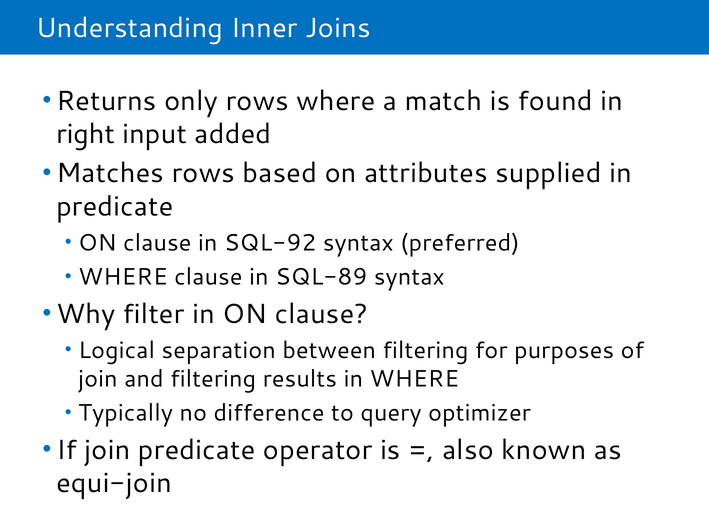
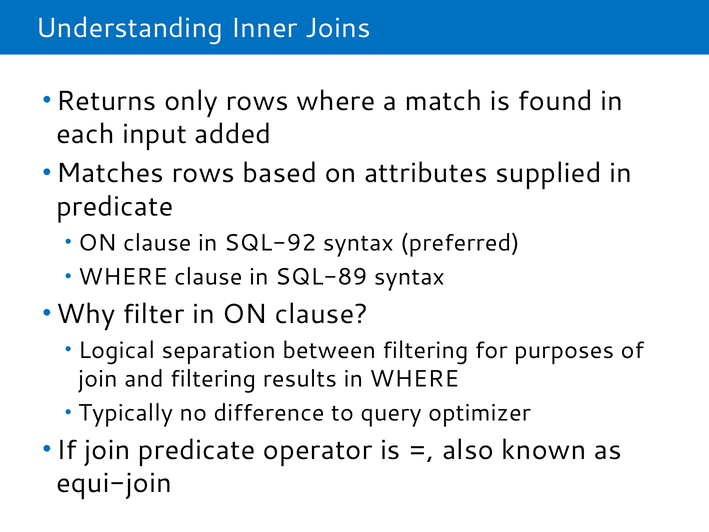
right: right -> each (85, 134)
